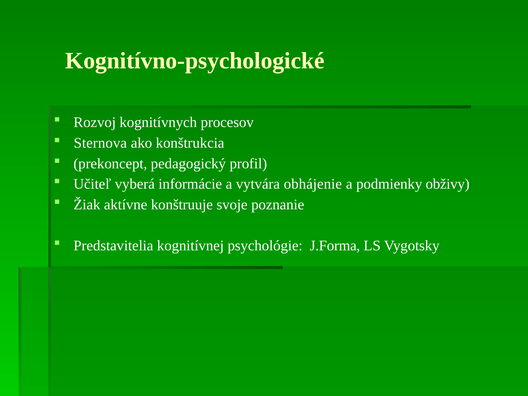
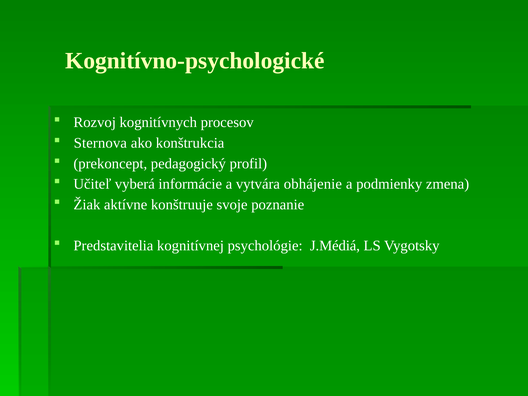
obživy: obživy -> zmena (448, 184)
J.Forma: J.Forma -> J.Médiá (335, 246)
